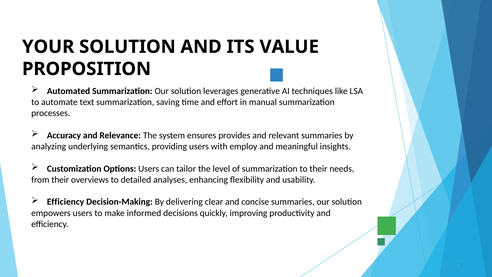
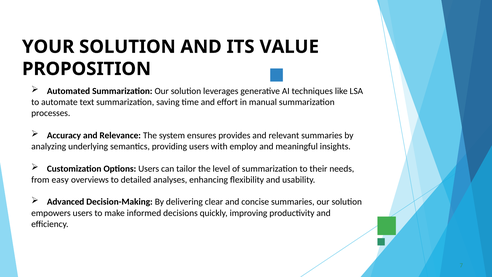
from their: their -> easy (60, 180)
Efficiency: Efficiency -> Advanced (66, 202)
